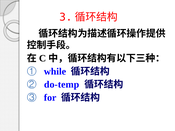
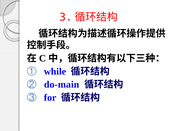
do-temp: do-temp -> do-main (62, 85)
